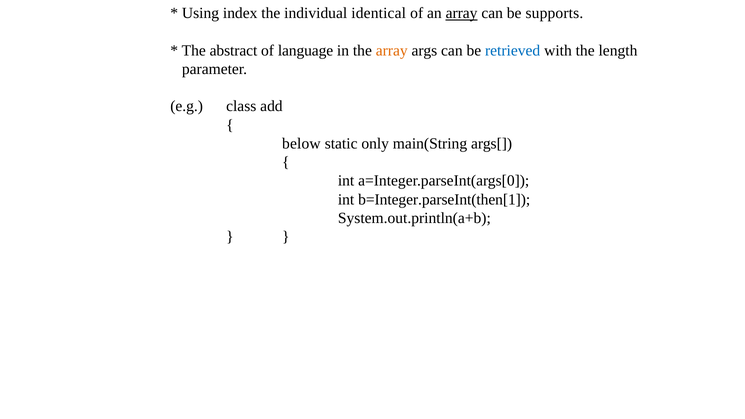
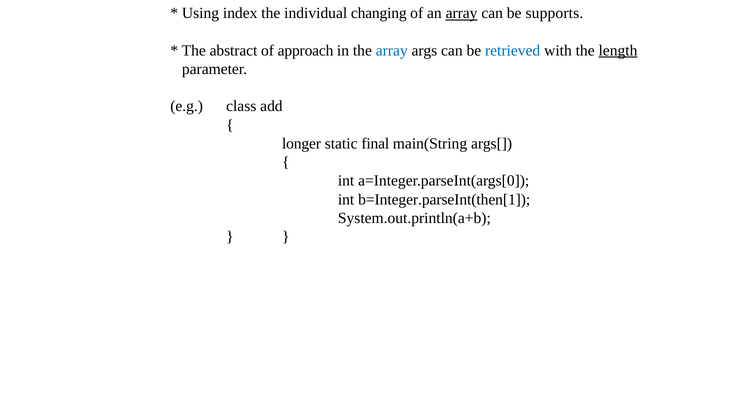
identical: identical -> changing (379, 13)
language: language -> approach (306, 50)
array colour: orange -> blue (392, 50)
length underline: none -> present (618, 50)
below: below -> longer (302, 144)
only: only -> final (375, 144)
